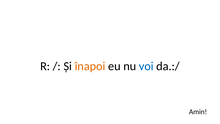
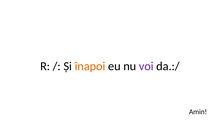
voi colour: blue -> purple (146, 66)
